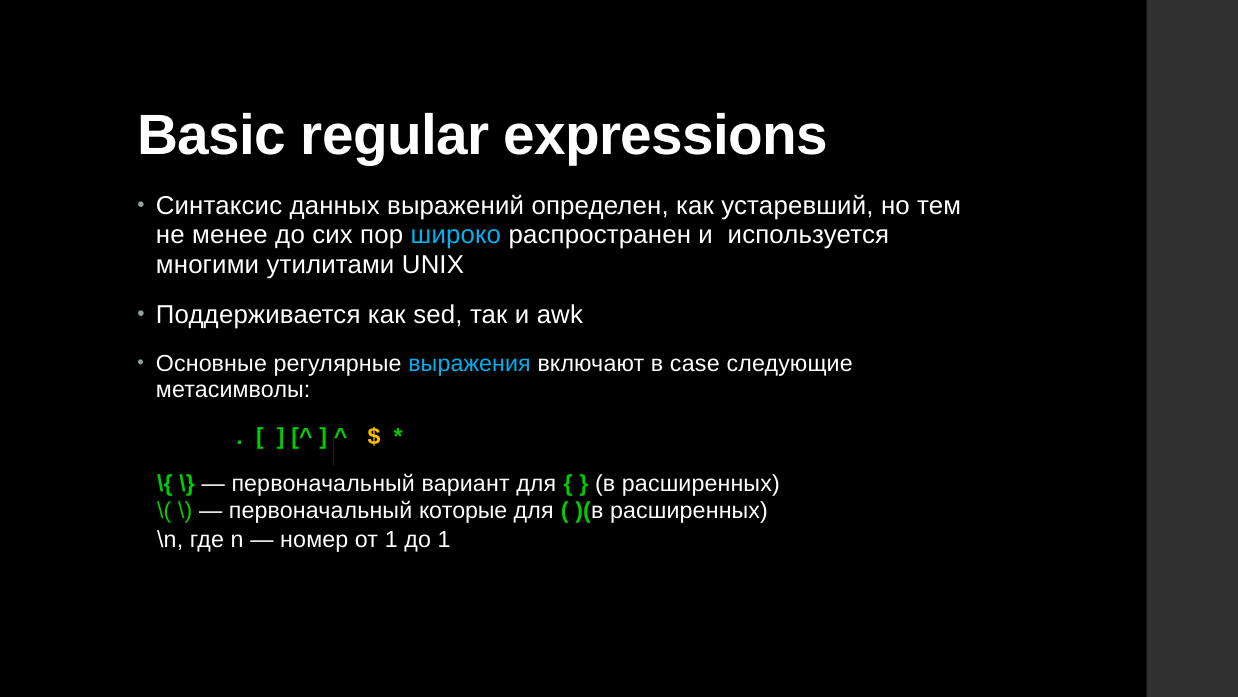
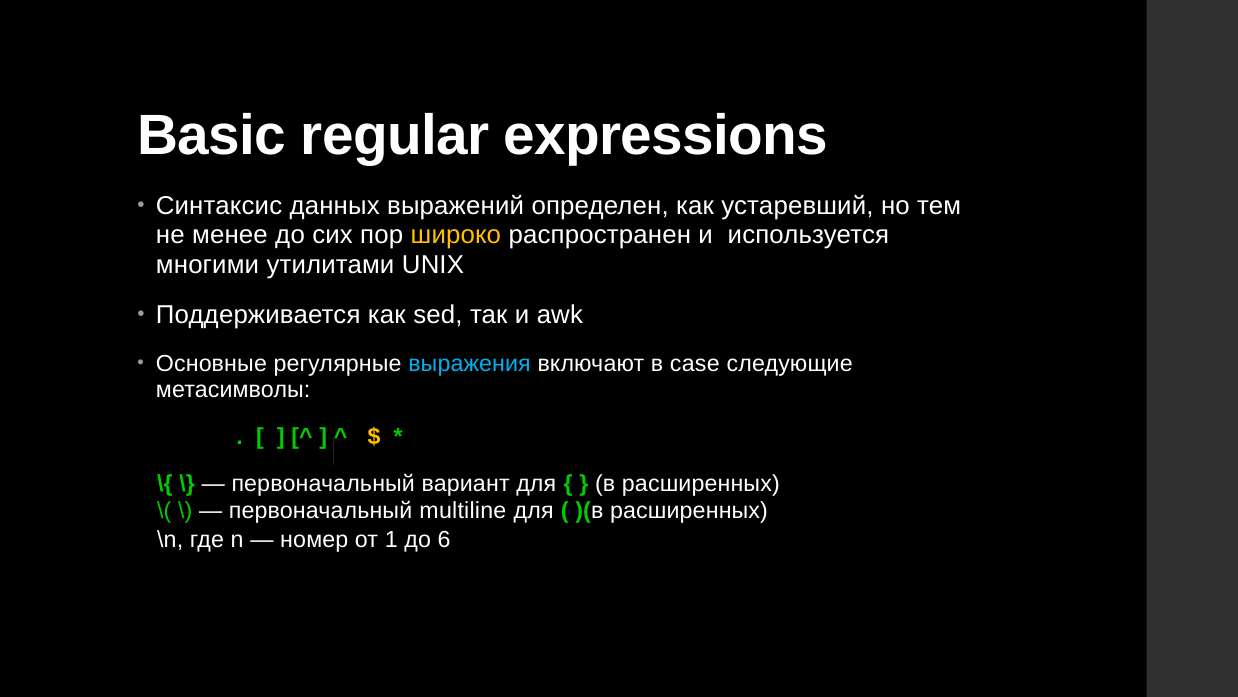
широко colour: light blue -> yellow (456, 235)
которые: которые -> multiline (463, 510)
до 1: 1 -> 6 (444, 539)
